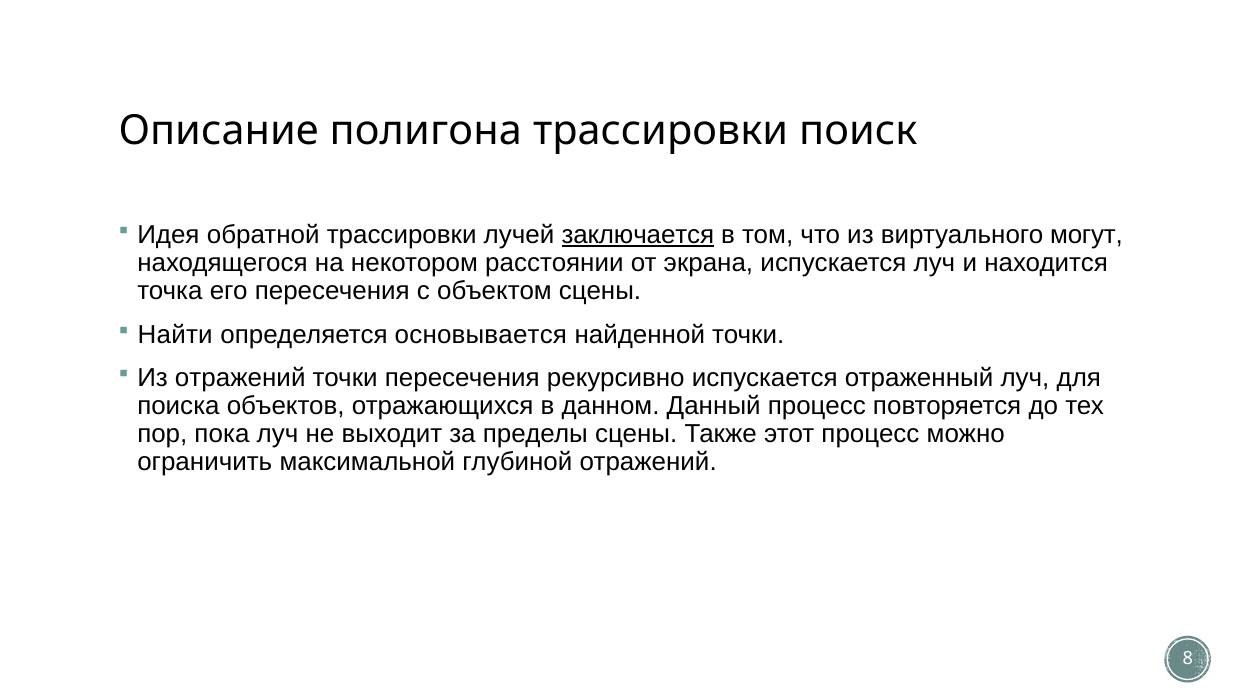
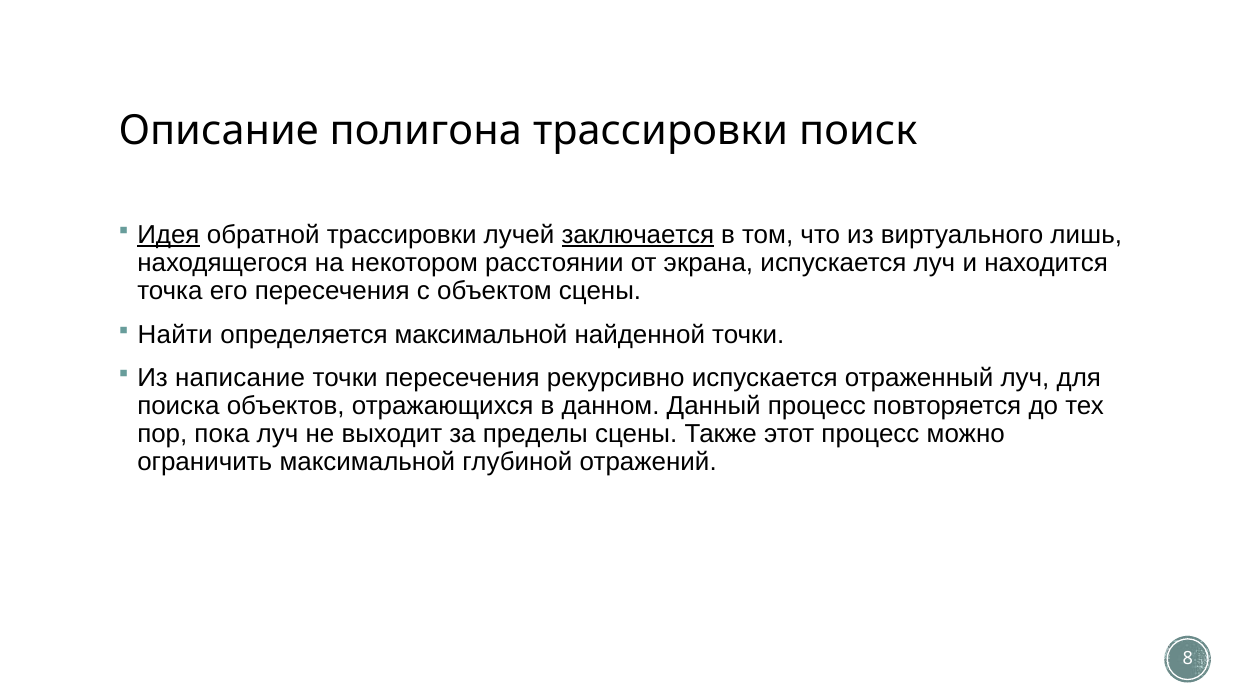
Идея underline: none -> present (168, 235)
могут: могут -> лишь (1086, 235)
определяется основывается: основывается -> максимальной (481, 335)
Из отражений: отражений -> написание (240, 378)
